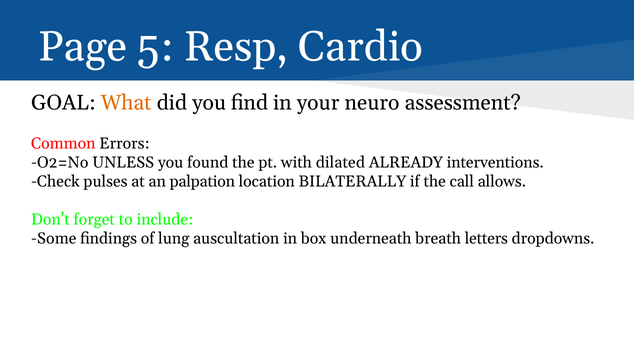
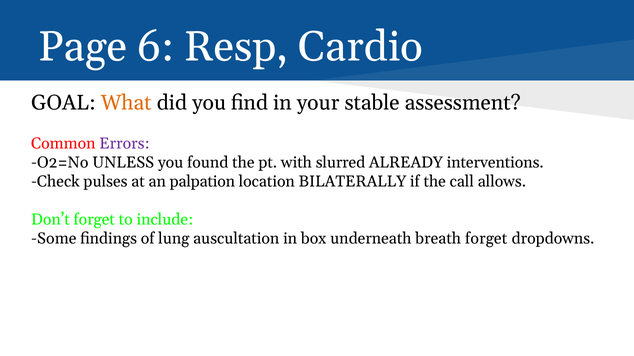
5: 5 -> 6 (156, 47)
neuro: neuro -> stable (372, 103)
Errors colour: black -> purple (124, 144)
dilated: dilated -> slurred (340, 163)
breath letters: letters -> forget (486, 239)
